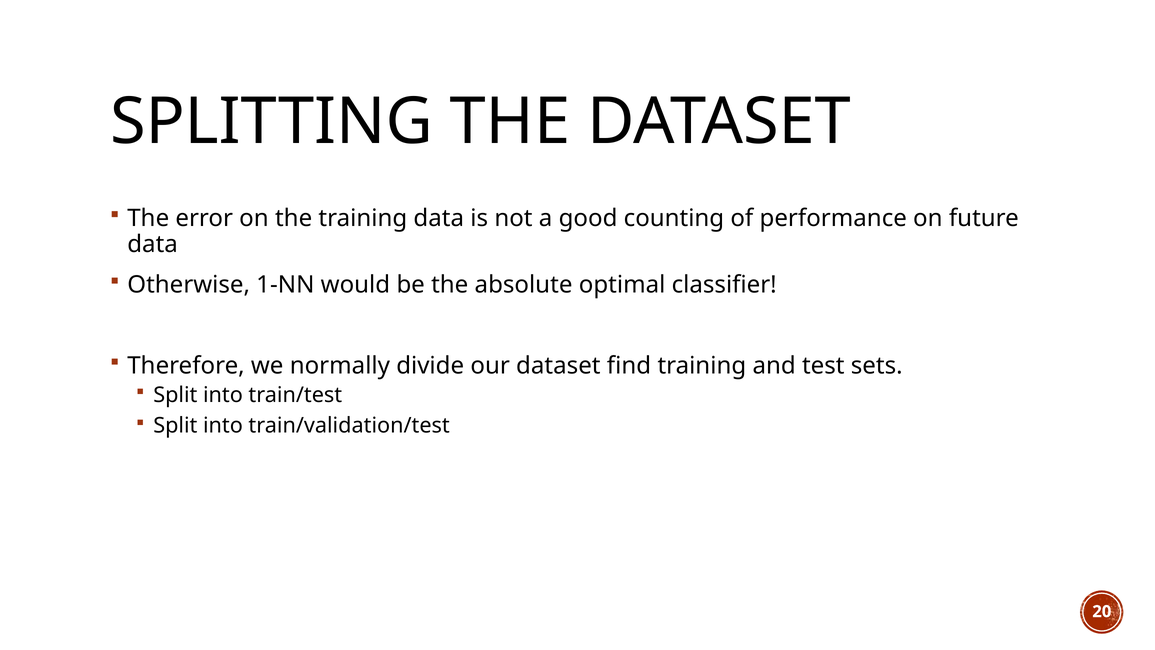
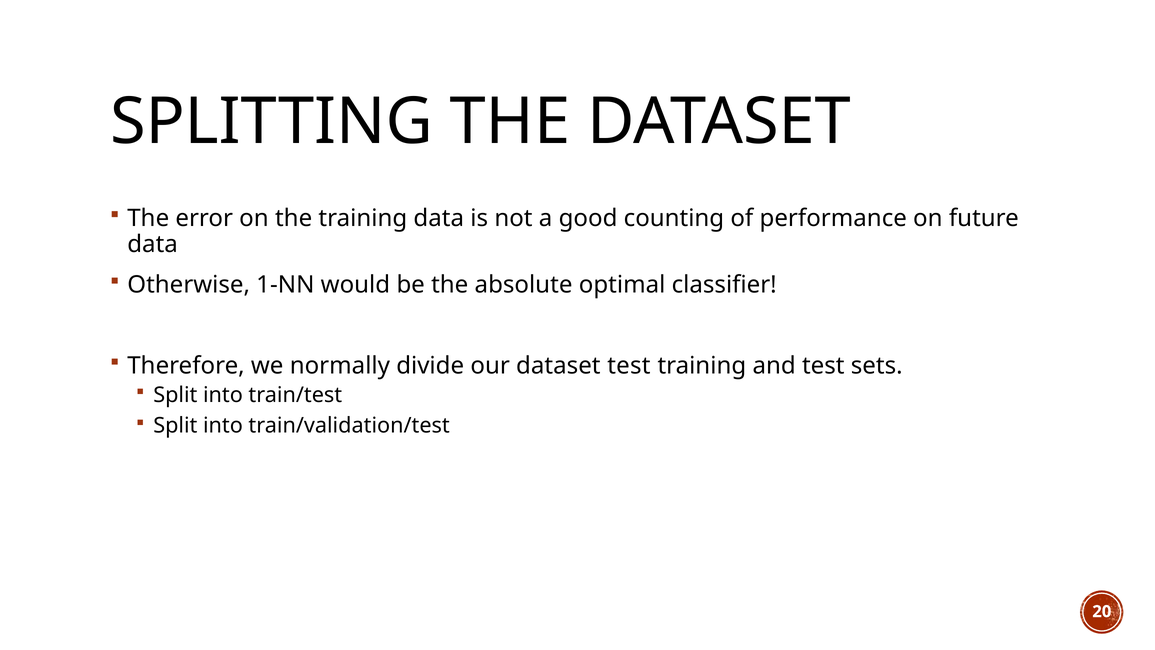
dataset find: find -> test (629, 365)
